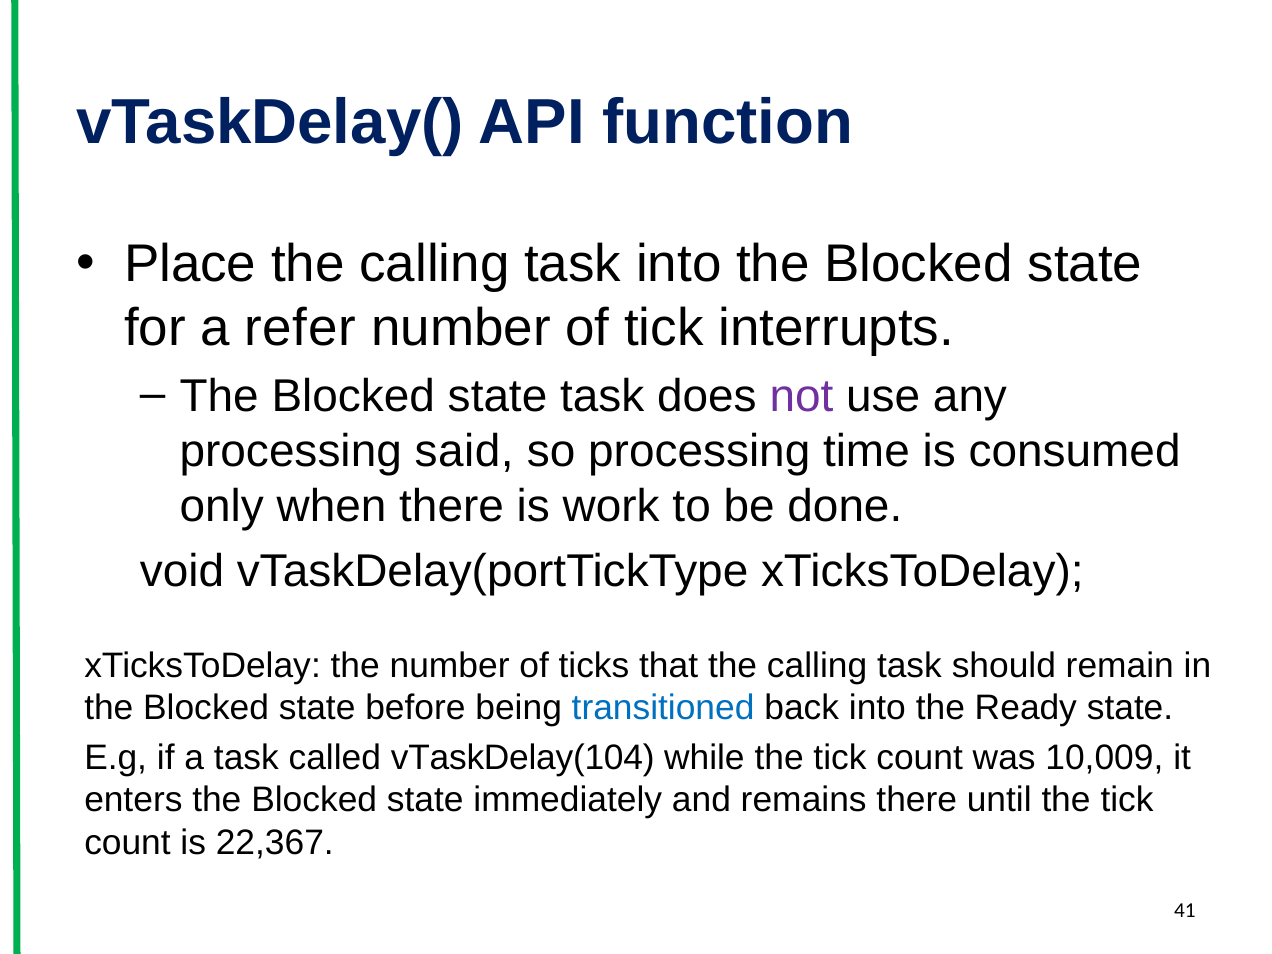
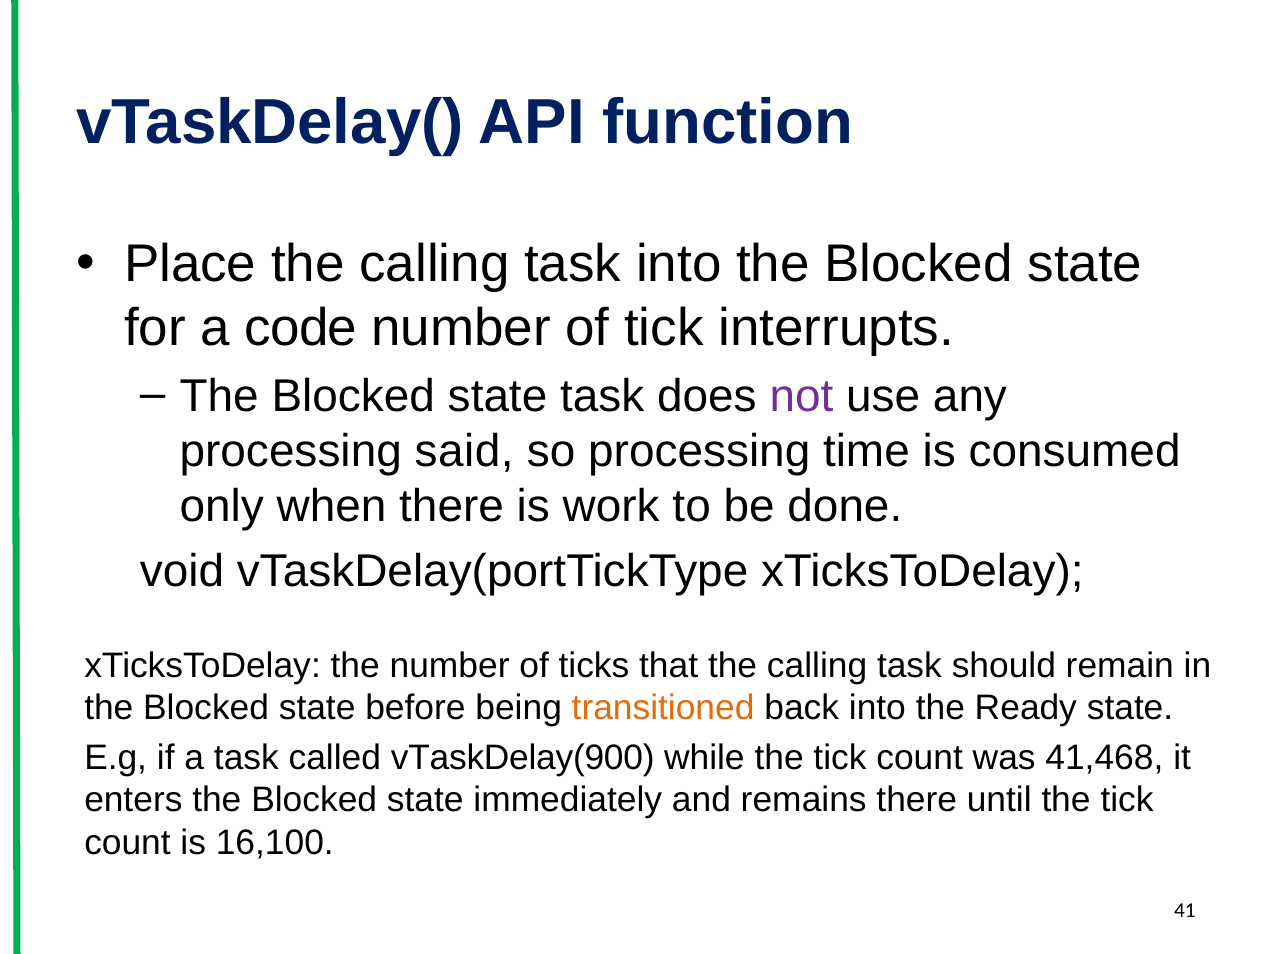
refer: refer -> code (301, 328)
transitioned colour: blue -> orange (663, 708)
vTaskDelay(104: vTaskDelay(104 -> vTaskDelay(900 (523, 758)
10,009: 10,009 -> 41,468 (1104, 758)
22,367: 22,367 -> 16,100 (275, 843)
